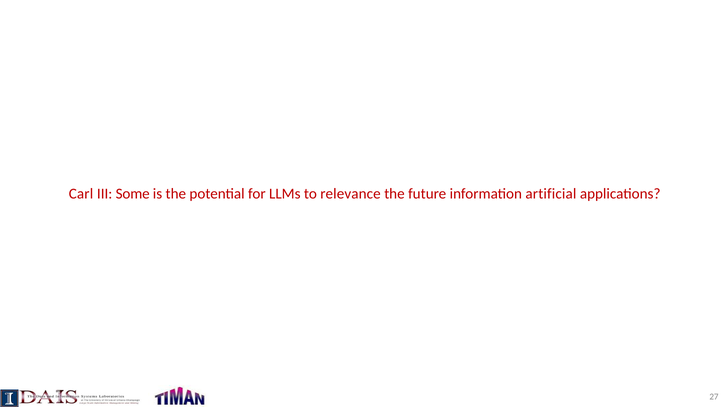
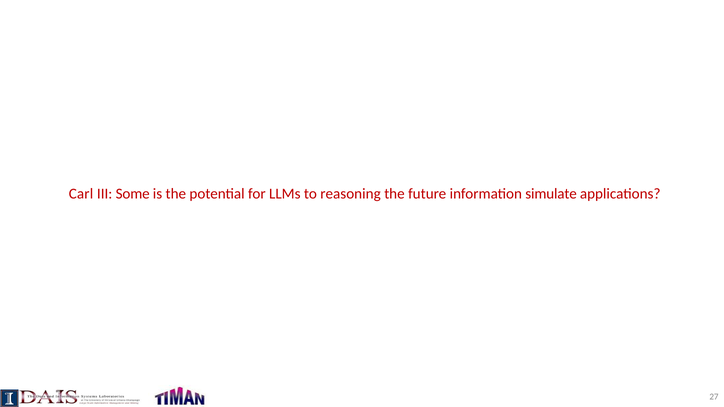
relevance: relevance -> reasoning (350, 194)
artificial: artificial -> simulate (551, 194)
